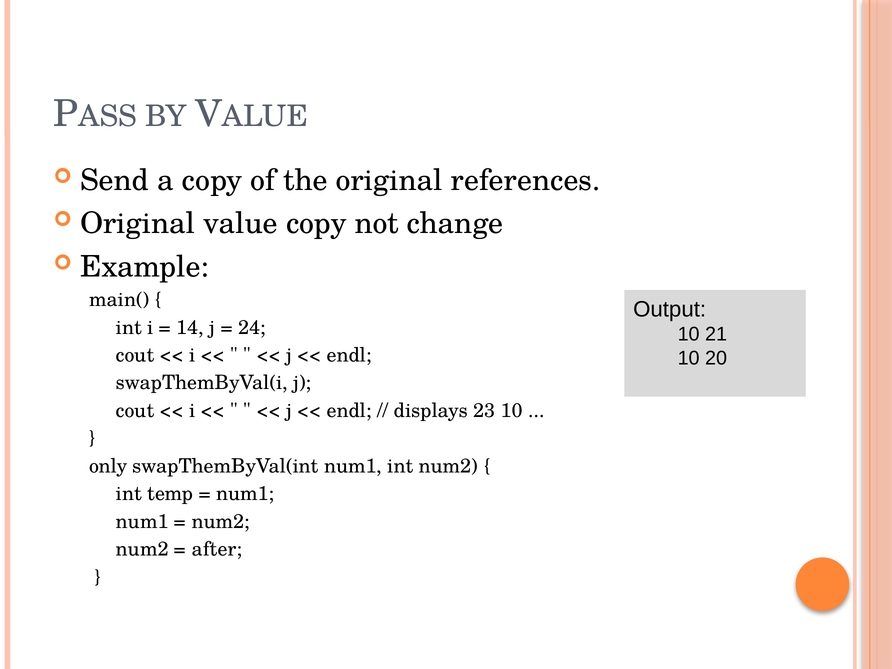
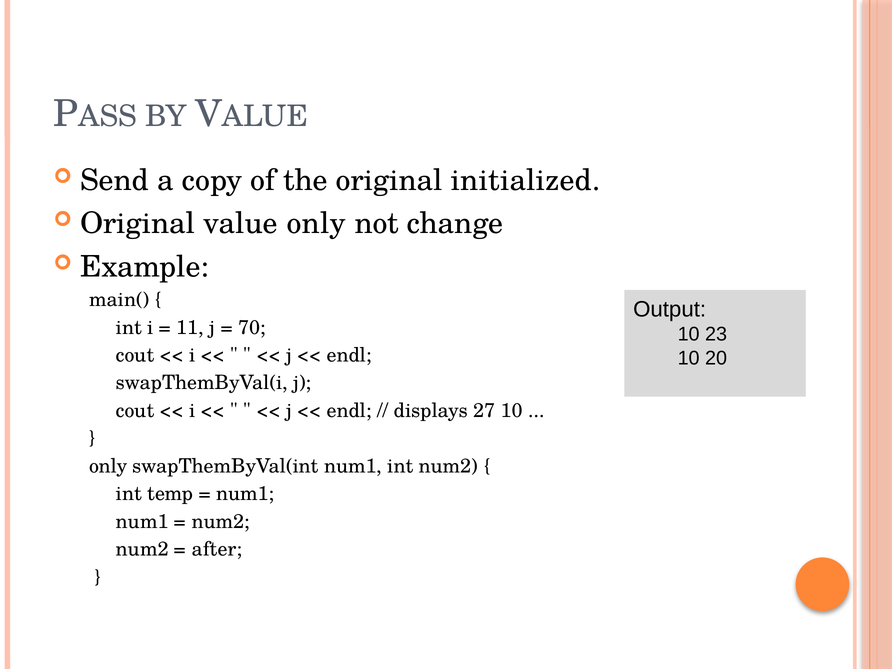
references: references -> initialized (526, 180)
value copy: copy -> only (316, 224)
14: 14 -> 11 (190, 327)
24: 24 -> 70 (252, 327)
21: 21 -> 23 (716, 334)
23: 23 -> 27 (484, 411)
